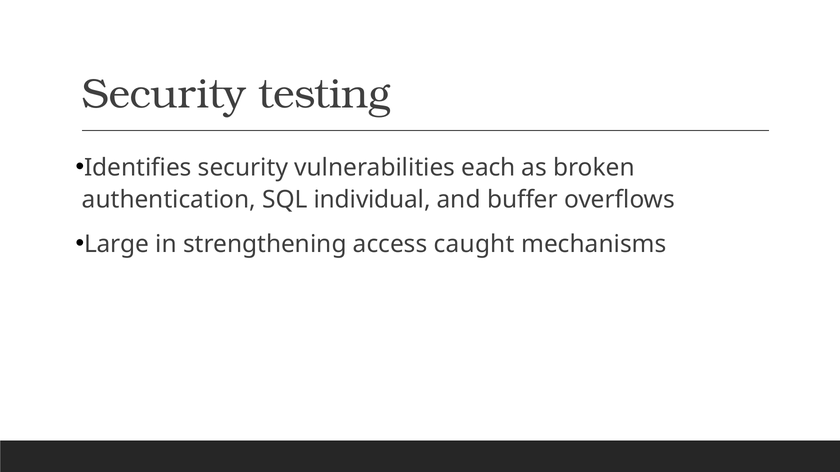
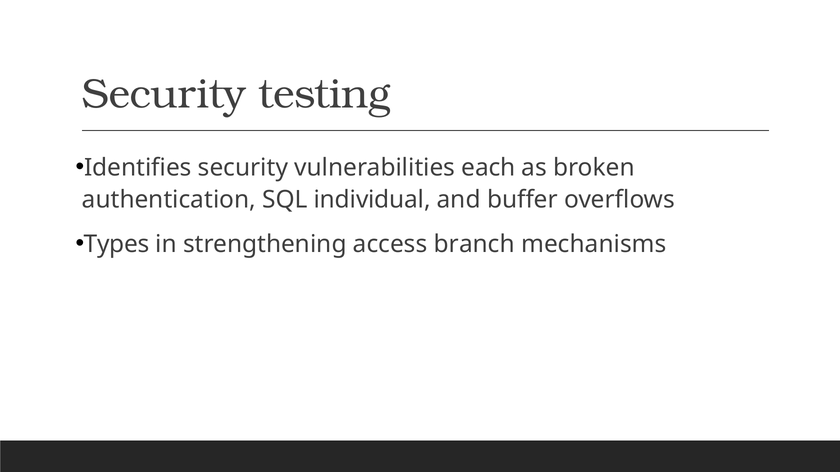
Large: Large -> Types (117, 244)
caught: caught -> branch (474, 244)
